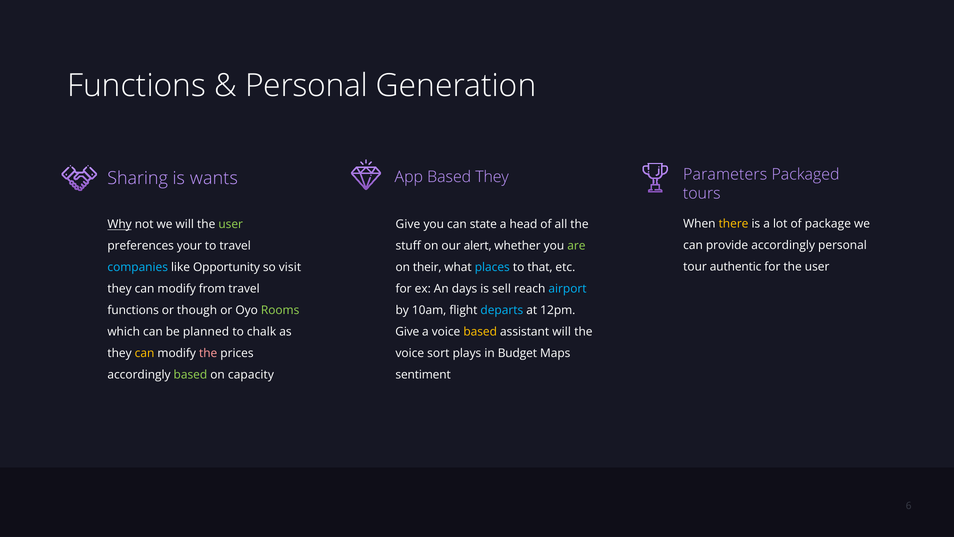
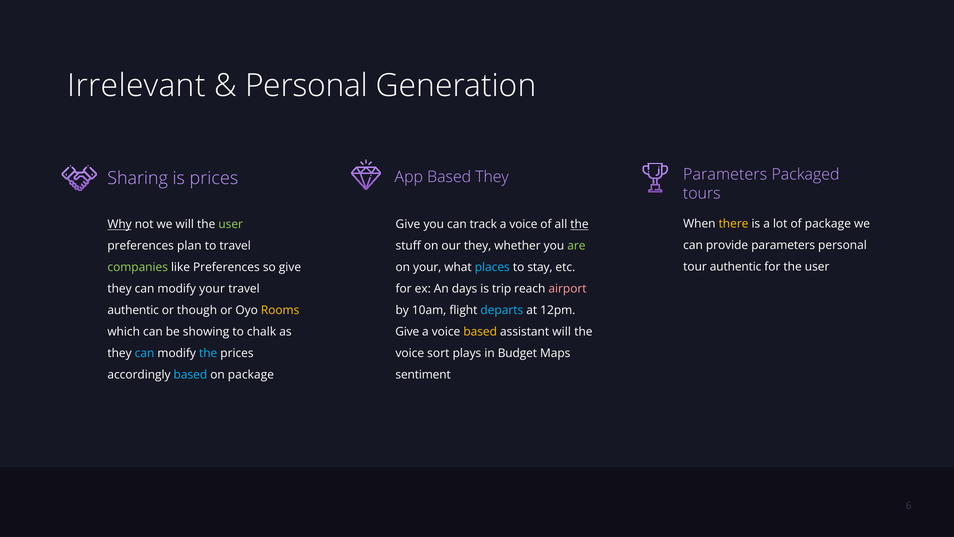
Functions: Functions -> Irrelevant (136, 85)
is wants: wants -> prices (214, 178)
state: state -> track (483, 224)
head: head -> voice (523, 224)
the underline: none -> present (579, 224)
provide accordingly: accordingly -> parameters (783, 245)
your: your -> plan (189, 246)
our alert: alert -> they (478, 246)
companies colour: light blue -> light green (138, 267)
like Opportunity: Opportunity -> Preferences (226, 267)
so visit: visit -> give (290, 267)
on their: their -> your (427, 267)
that: that -> stay (540, 267)
modify from: from -> your (212, 289)
sell: sell -> trip (502, 289)
airport colour: light blue -> pink (567, 289)
functions: functions -> authentic (133, 310)
Rooms colour: light green -> yellow (280, 310)
planned: planned -> showing (206, 332)
can colour: yellow -> light blue (145, 353)
the colour: pink -> light blue (208, 353)
based colour: light green -> light blue (190, 375)
on capacity: capacity -> package (251, 375)
